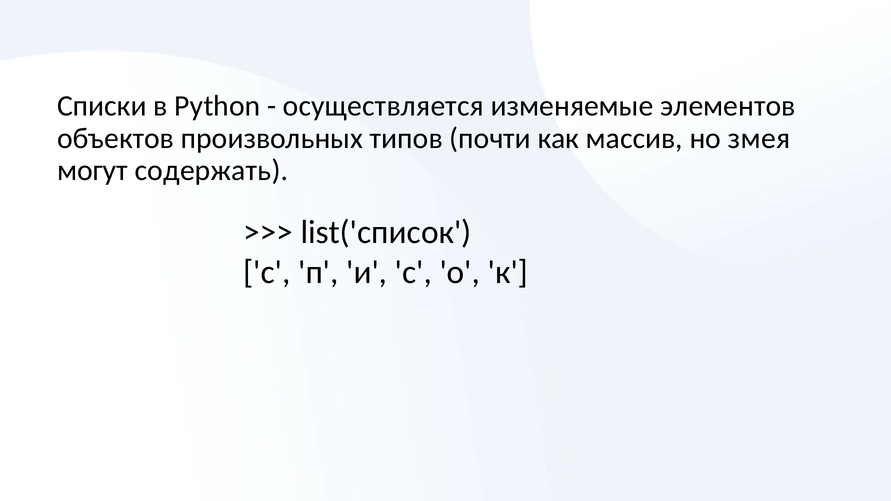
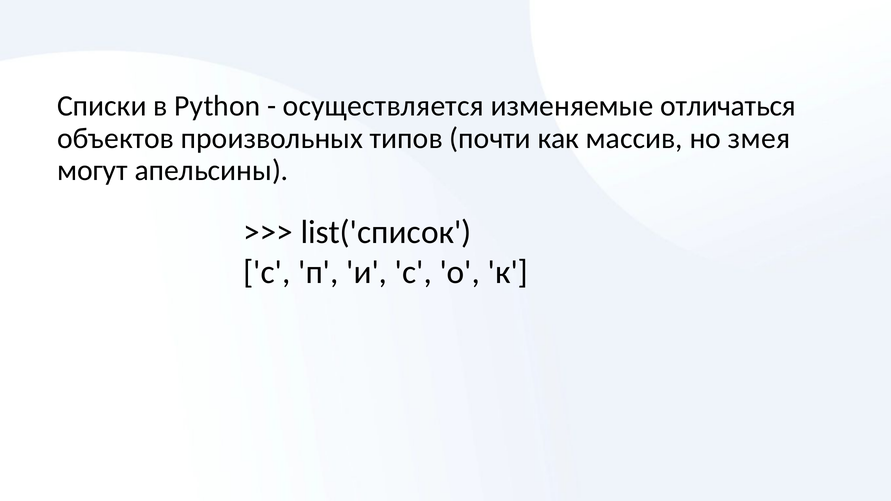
элементов: элементов -> отличаться (728, 106)
содержать: содержать -> апельсины (212, 170)
